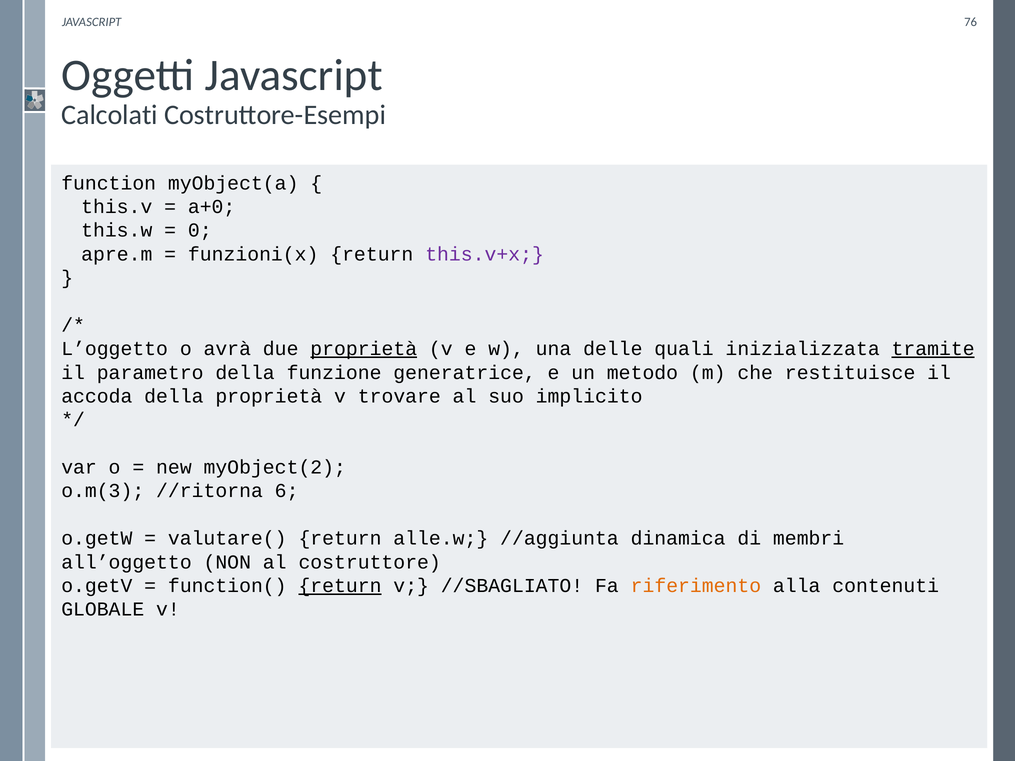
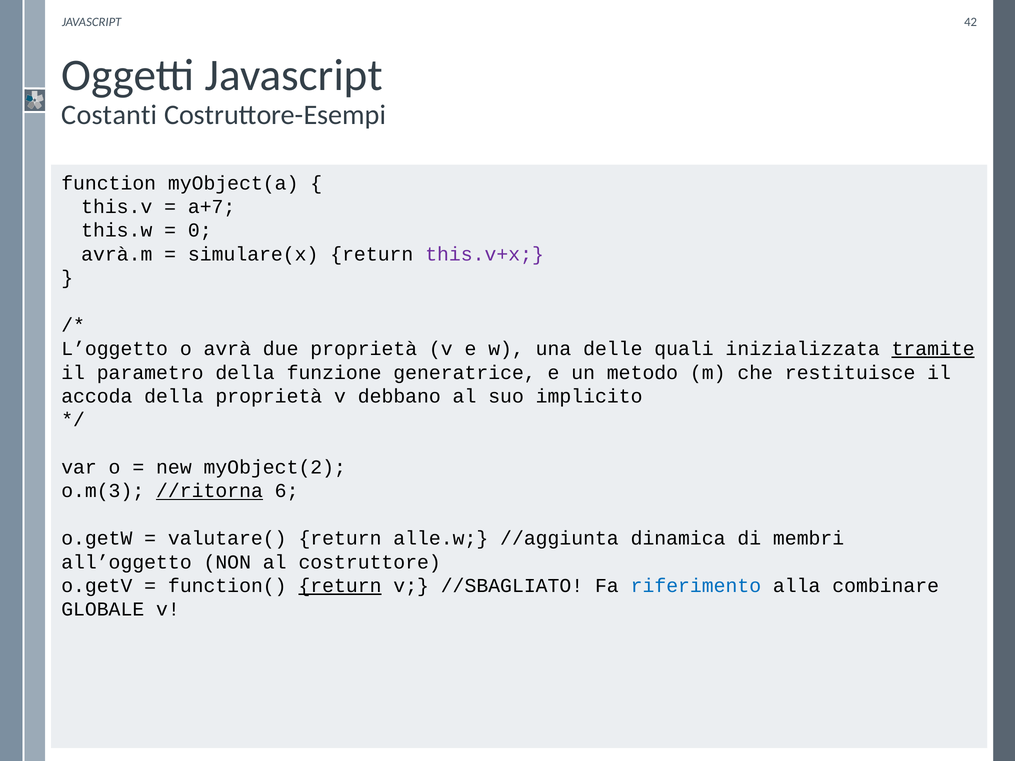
76: 76 -> 42 (971, 22)
Calcolati: Calcolati -> Costanti (109, 115)
a+0: a+0 -> a+7 (212, 207)
apre.m: apre.m -> avrà.m (117, 254)
funzioni(x: funzioni(x -> simulare(x (253, 254)
proprietà underline: present -> none (364, 349)
trovare: trovare -> debbano (399, 396)
//ritorna underline: none -> present (209, 491)
riferimento colour: orange -> blue (696, 586)
contenuti: contenuti -> combinare (886, 586)
